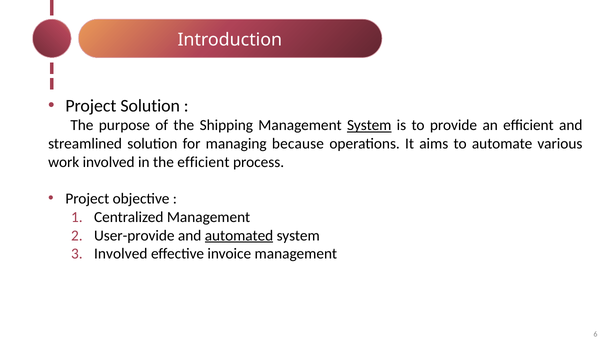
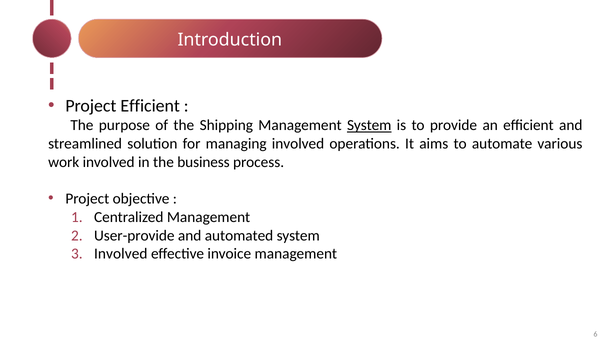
Project Solution: Solution -> Efficient (150, 106)
managing because: because -> involved (298, 144)
the efficient: efficient -> business (203, 162)
automated underline: present -> none (239, 236)
